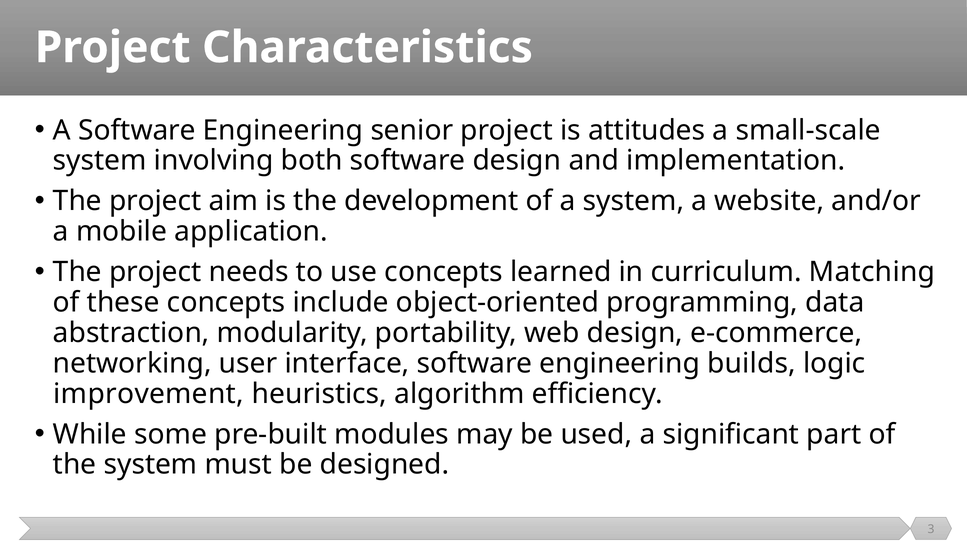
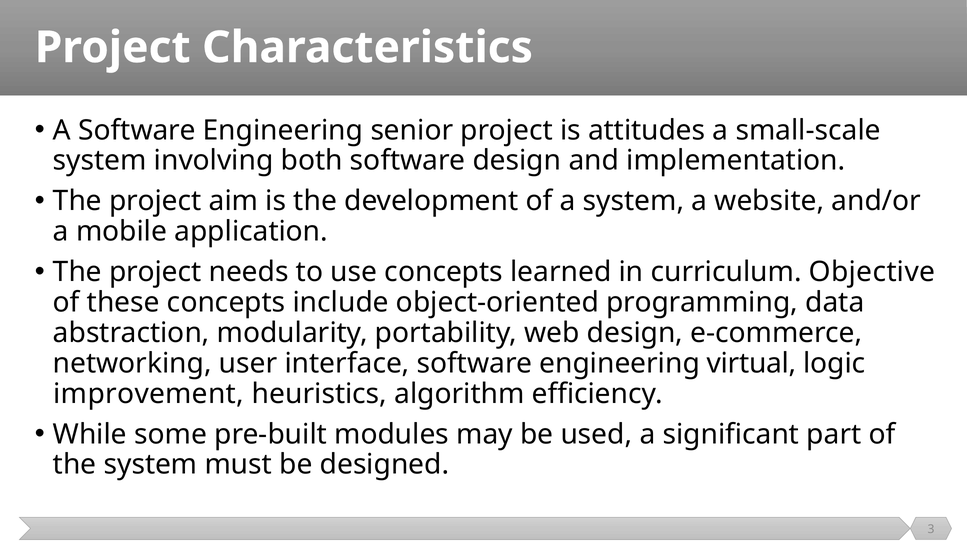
Matching: Matching -> Objective (872, 272)
builds: builds -> virtual (752, 363)
